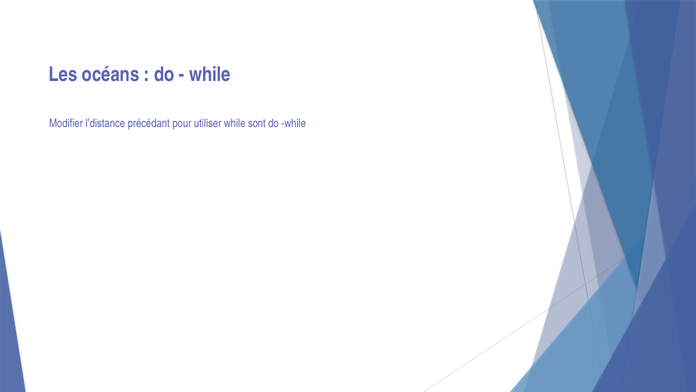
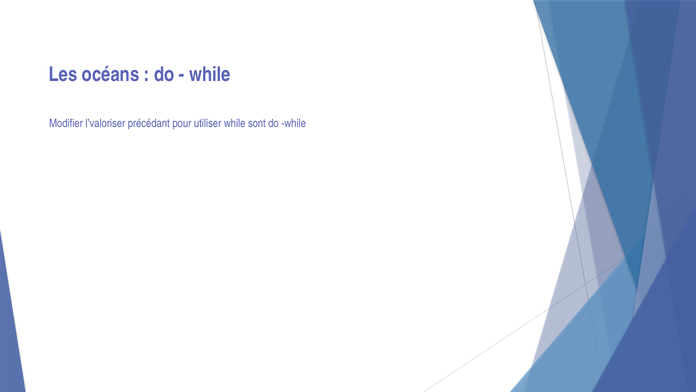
l’distance: l’distance -> l’valoriser (105, 123)
